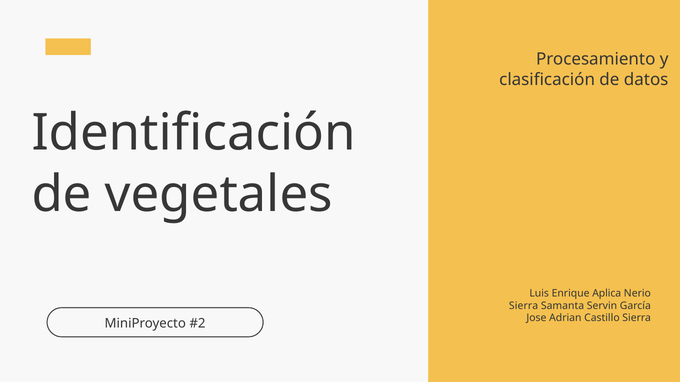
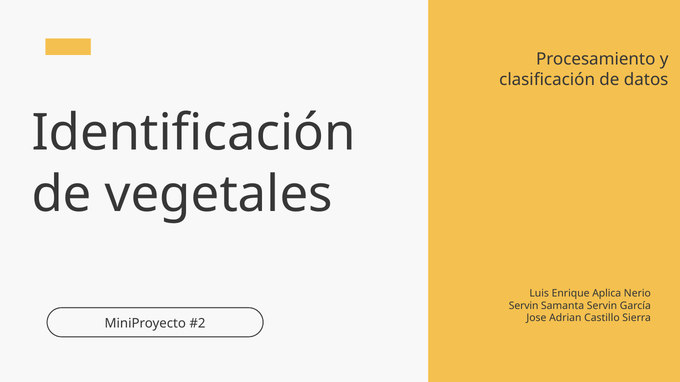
Sierra: Sierra -> Servin (524, 306)
